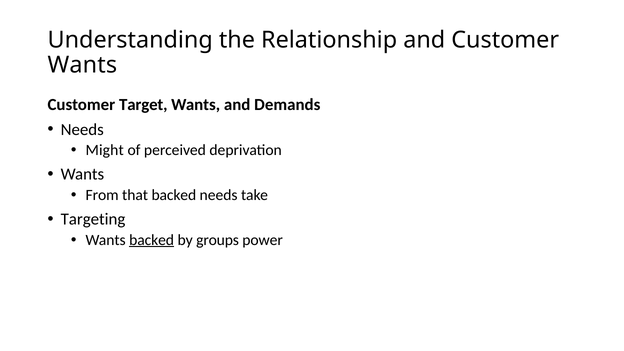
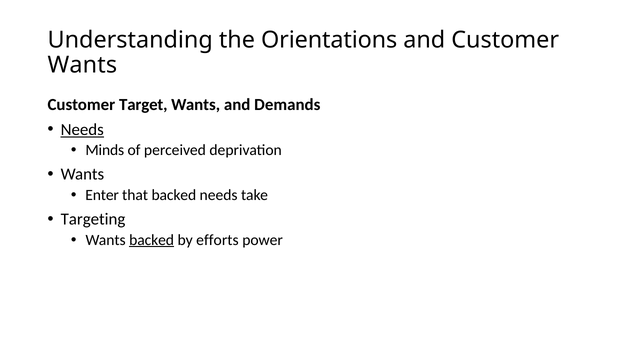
Relationship: Relationship -> Orientations (329, 40)
Needs underline: none -> present (82, 130)
Might: Might -> Minds (105, 150)
From: From -> Enter (102, 195)
groups: groups -> efforts (217, 240)
